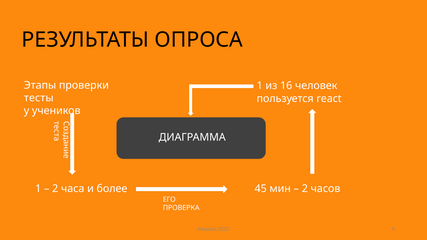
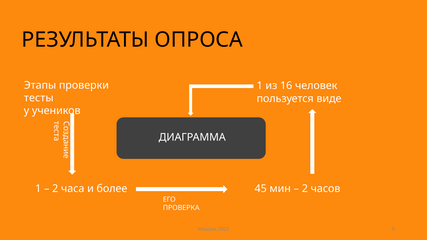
react: react -> виде (329, 99)
